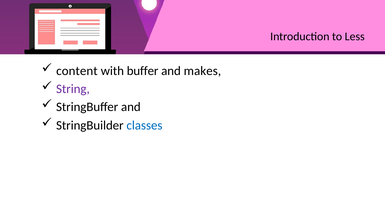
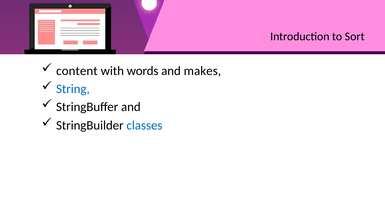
Less: Less -> Sort (355, 36)
buffer: buffer -> words (143, 71)
String colour: purple -> blue (73, 89)
